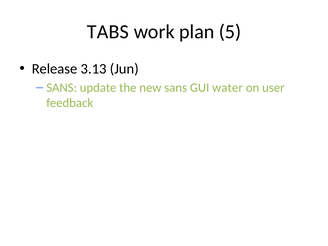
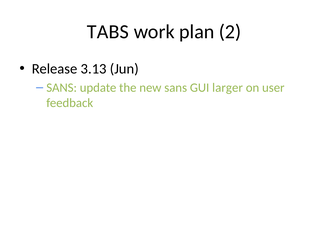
5: 5 -> 2 (230, 32)
water: water -> larger (228, 88)
